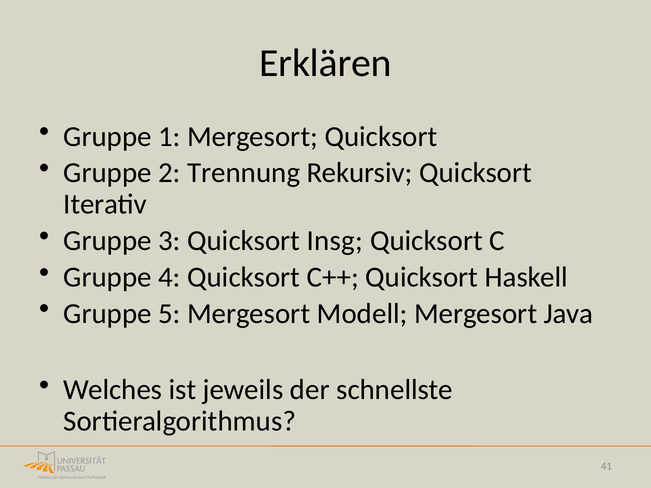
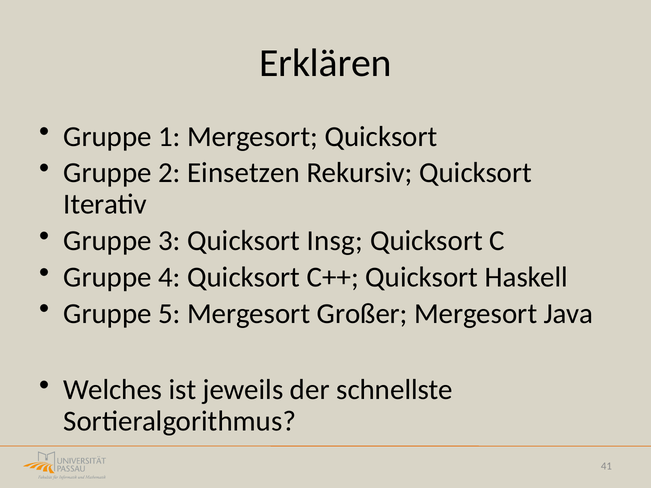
Trennung: Trennung -> Einsetzen (244, 173)
Modell: Modell -> Großer (362, 314)
